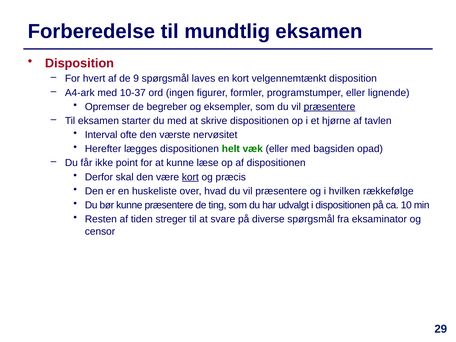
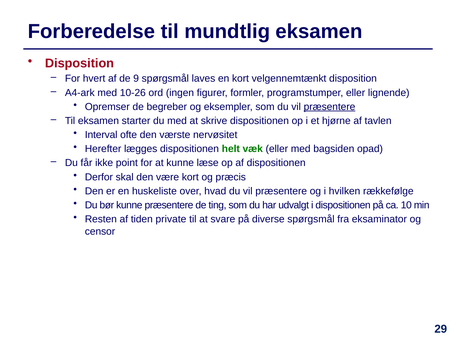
10-37: 10-37 -> 10-26 (133, 93)
kort underline: present -> none (190, 177)
streger: streger -> private (171, 219)
